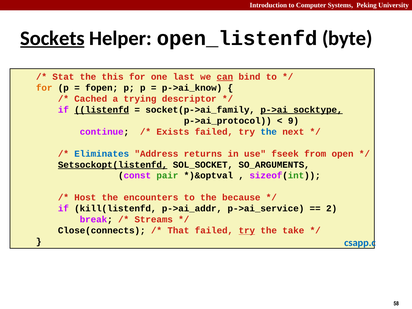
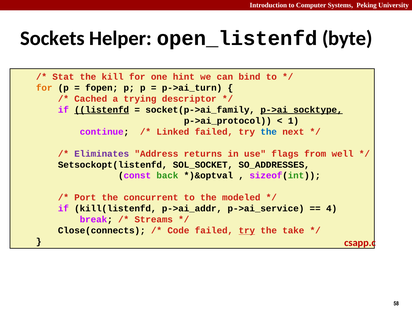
Sockets underline: present -> none (52, 38)
this: this -> kill (113, 77)
last: last -> hint (184, 77)
can underline: present -> none (225, 77)
p->ai_know: p->ai_know -> p->ai_turn (192, 88)
9: 9 -> 1 (293, 121)
Exists: Exists -> Linked (173, 132)
Eliminates colour: blue -> purple (102, 154)
fseek: fseek -> flags (285, 154)
open: open -> well (343, 154)
Setsockopt(listenfd underline: present -> none (113, 165)
SO_ARGUMENTS: SO_ARGUMENTS -> SO_ADDRESSES (274, 165)
pair: pair -> back (167, 176)
Host: Host -> Port (85, 198)
encounters: encounters -> concurrent (151, 198)
because: because -> modeled (241, 198)
2: 2 -> 4 (332, 209)
That: That -> Code (178, 231)
csapp.c colour: blue -> red (360, 243)
